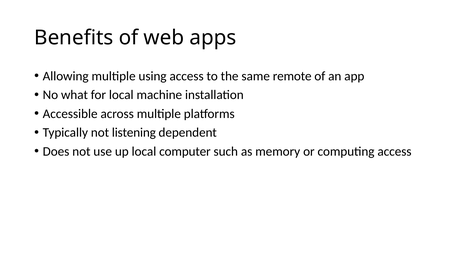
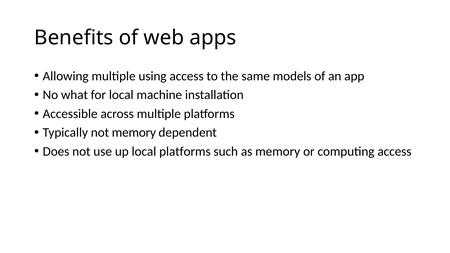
remote: remote -> models (292, 76)
not listening: listening -> memory (134, 133)
local computer: computer -> platforms (185, 152)
